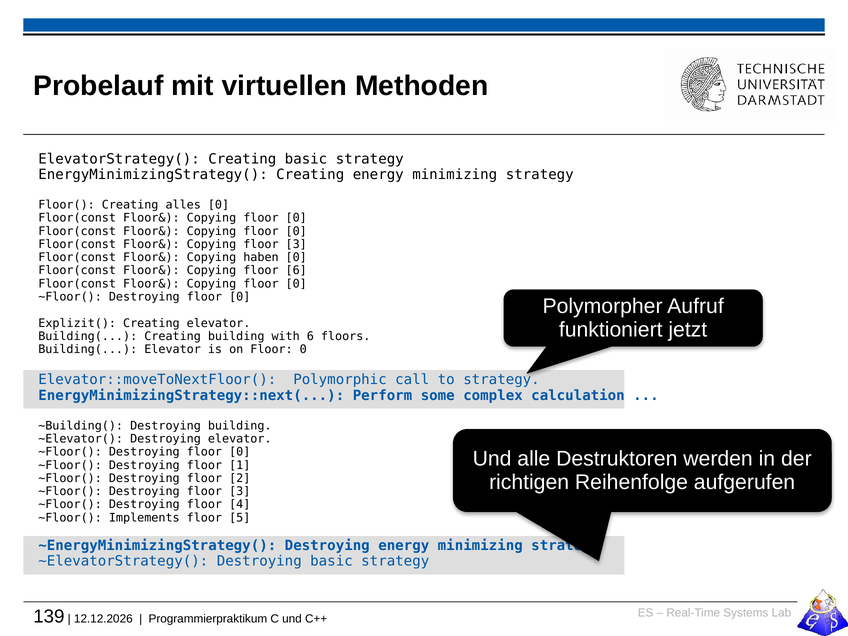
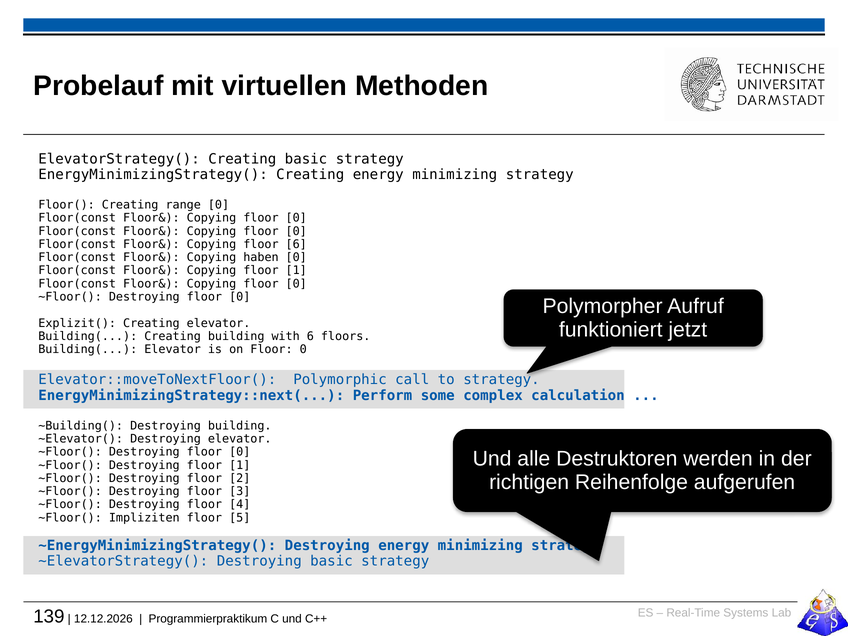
alles: alles -> range (183, 205)
Copying floor 3: 3 -> 6 (296, 244)
Copying floor 6: 6 -> 1 (296, 271)
Implements: Implements -> Impliziten (144, 518)
